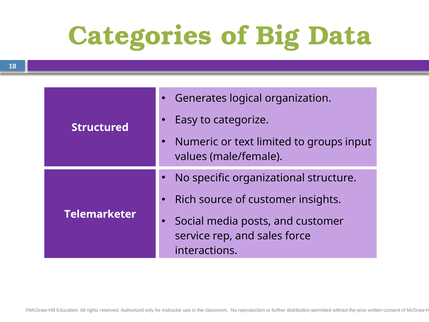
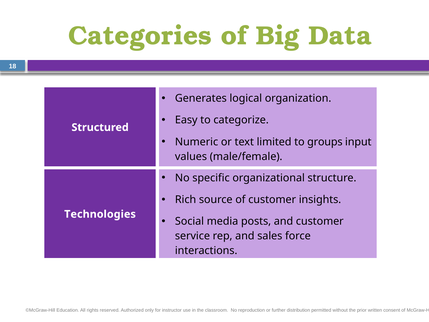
Telemarketer: Telemarketer -> Technologies (100, 214)
